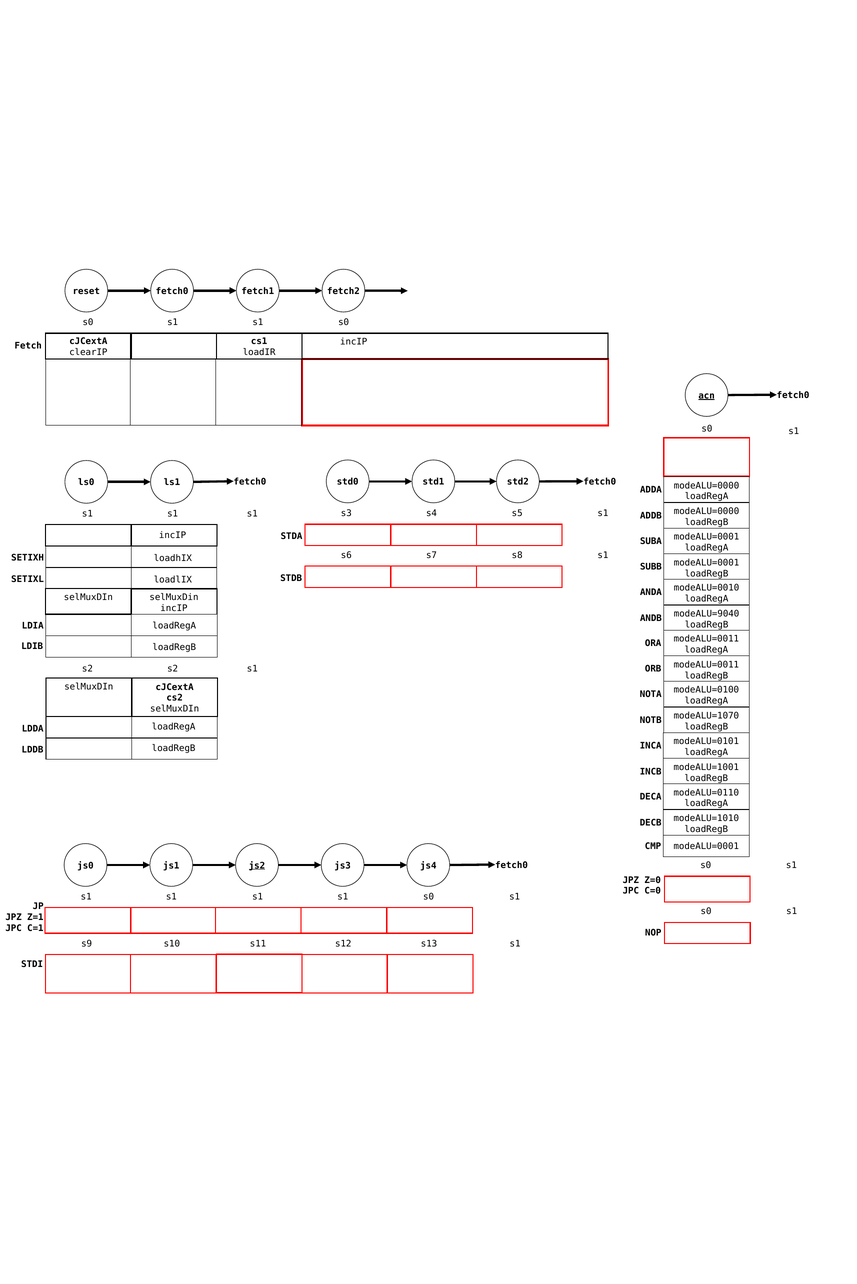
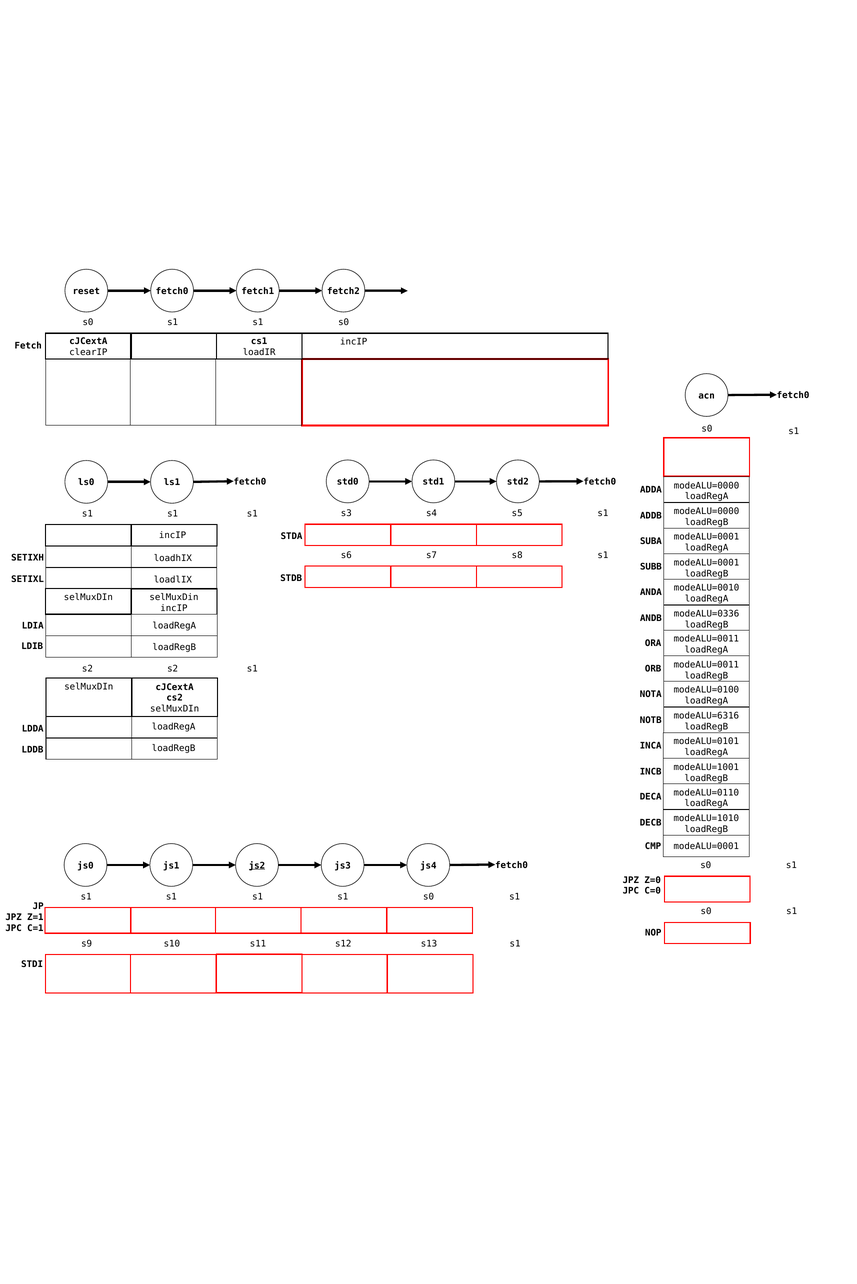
acn underline: present -> none (707, 396)
modeALU=9040: modeALU=9040 -> modeALU=0336 (707, 614)
modeALU=1070: modeALU=1070 -> modeALU=6316 (706, 716)
